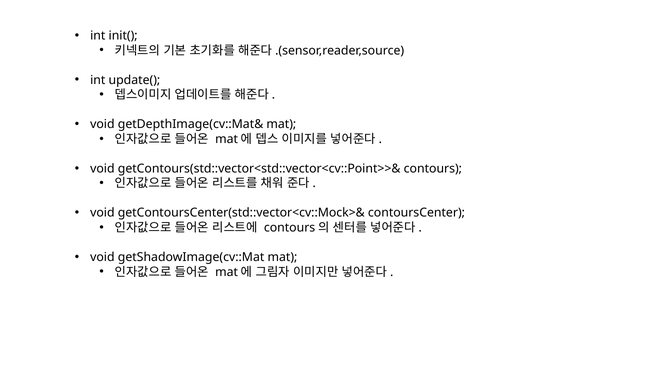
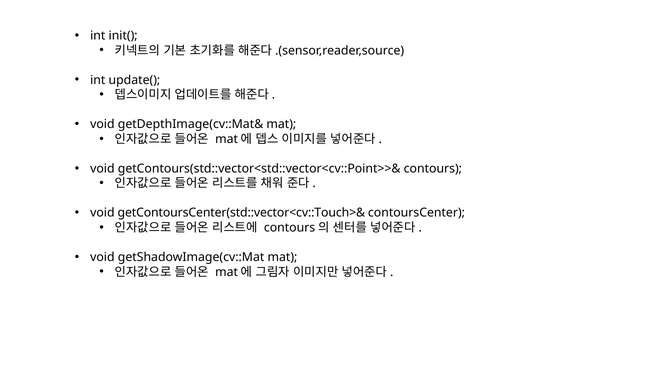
getContoursCenter(std::vector<cv::Mock>&: getContoursCenter(std::vector<cv::Mock>& -> getContoursCenter(std::vector<cv::Touch>& (241, 213)
